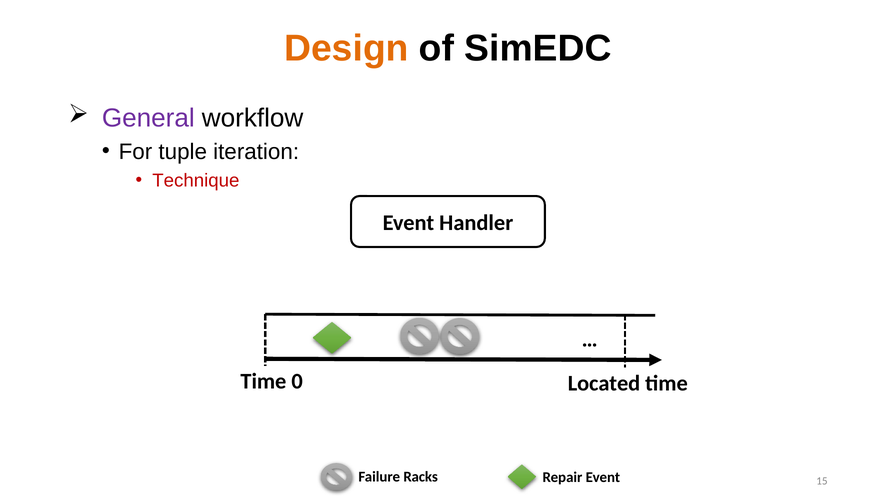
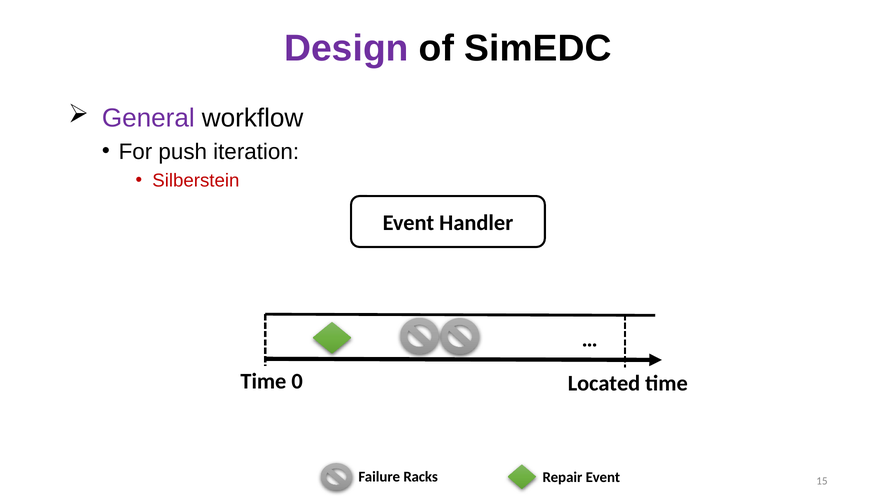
Design colour: orange -> purple (346, 48)
tuple: tuple -> push (183, 152)
Technique: Technique -> Silberstein (196, 181)
